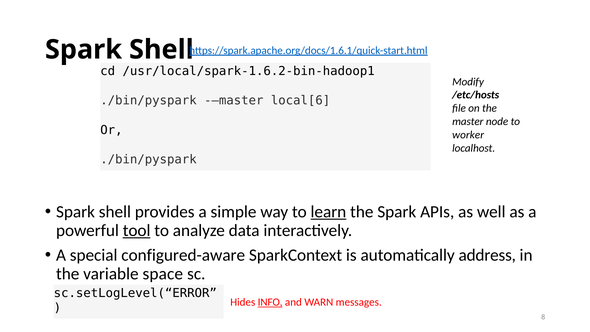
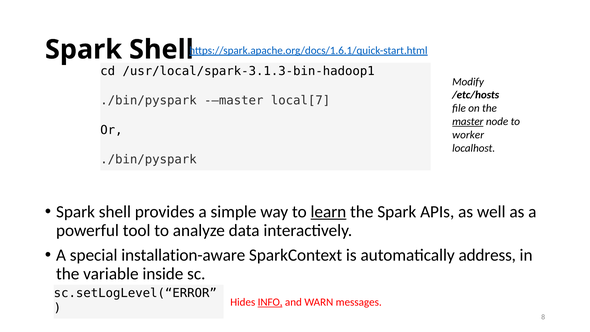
/usr/local/spark-1.6.2-bin-hadoop1: /usr/local/spark-1.6.2-bin-hadoop1 -> /usr/local/spark-3.1.3-bin-hadoop1 (249, 71)
local[6: local[6 -> local[7 (301, 100)
master underline: none -> present (468, 121)
tool underline: present -> none (137, 230)
configured-aware: configured-aware -> installation-aware (183, 255)
space: space -> inside (163, 274)
